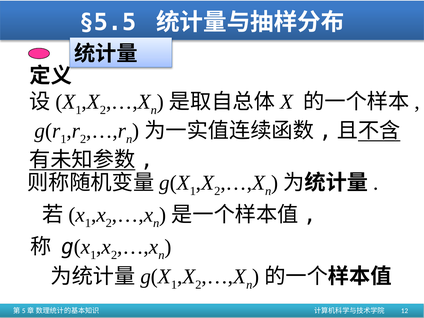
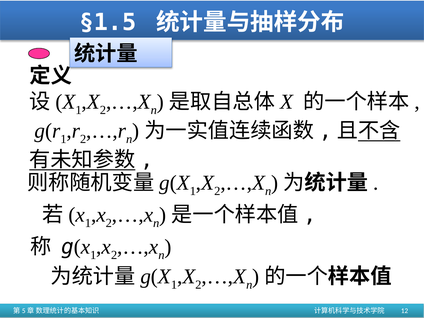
§5.5: §5.5 -> §1.5 (108, 22)
